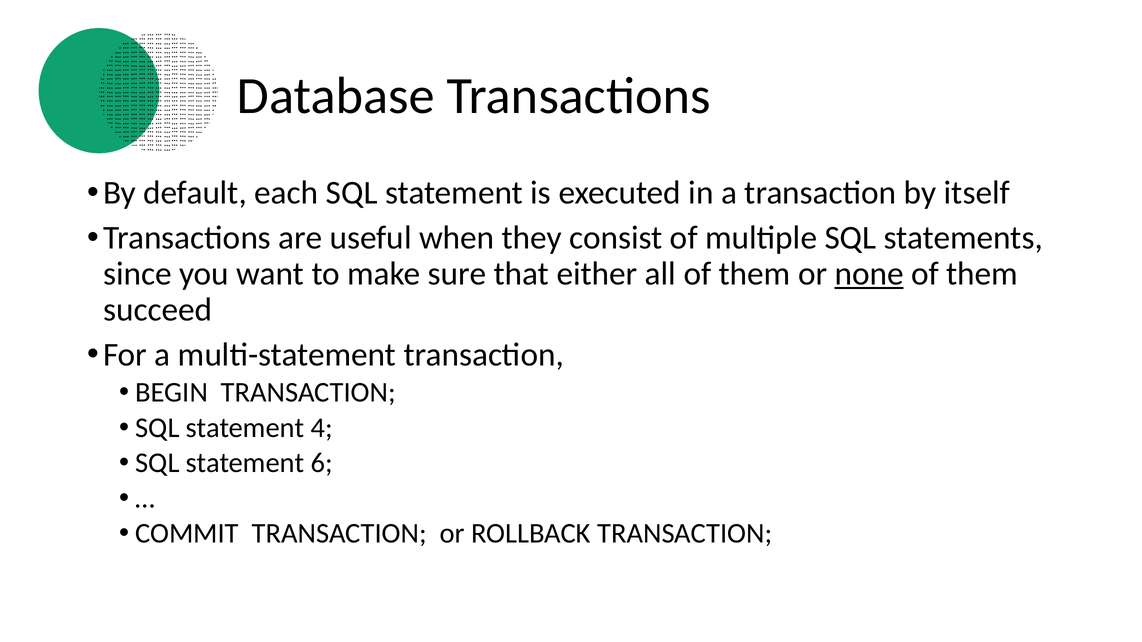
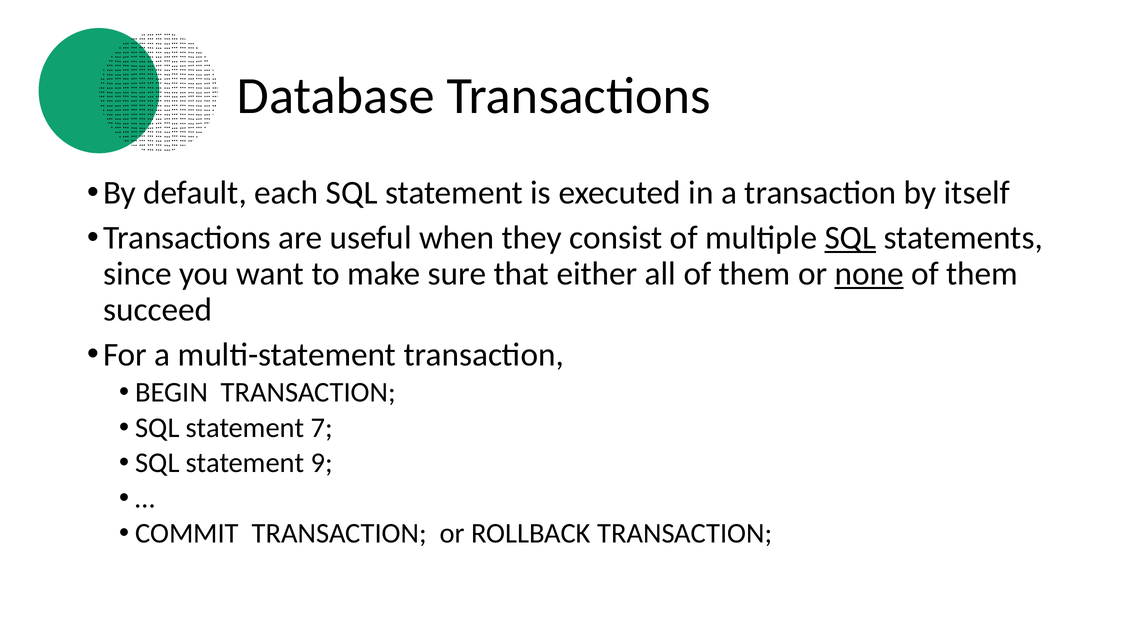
SQL underline: none -> present (850, 238)
4: 4 -> 7 (322, 428)
6: 6 -> 9 (322, 463)
